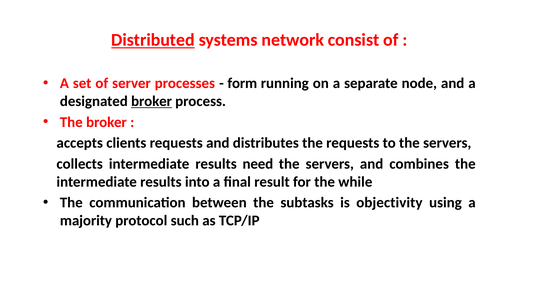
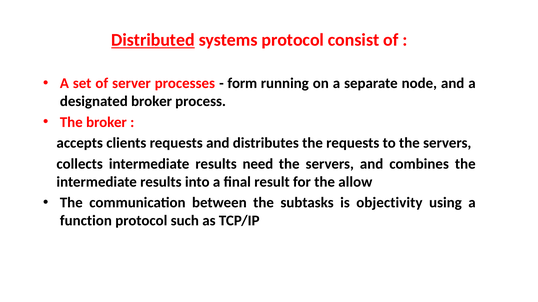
systems network: network -> protocol (293, 40)
broker underline: present -> none (152, 101)
while: while -> allow (355, 182)
majority: majority -> function (86, 221)
